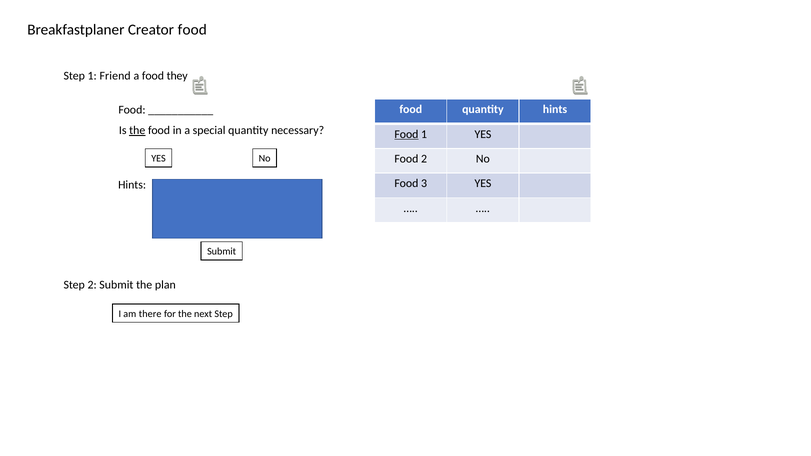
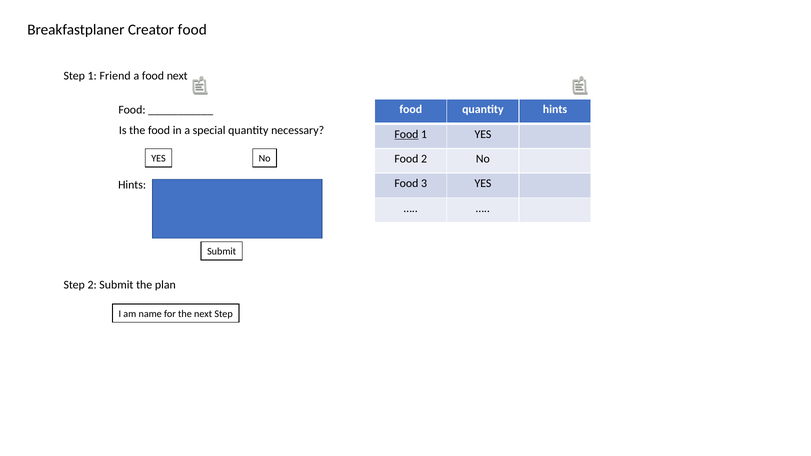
food they: they -> next (177, 76)
the underline: present -> none (137, 131)
there: there -> name (150, 314)
